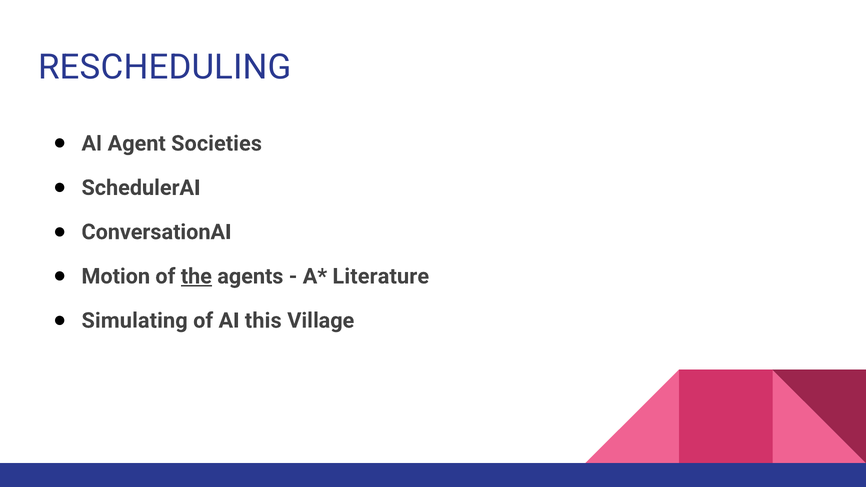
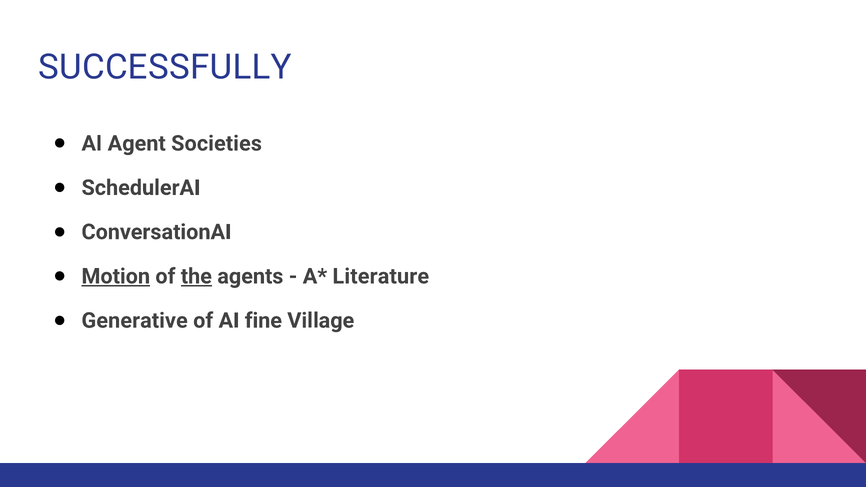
RESCHEDULING: RESCHEDULING -> SUCCESSFULLY (165, 67)
Motion underline: none -> present (116, 276)
Simulating: Simulating -> Generative (135, 321)
this: this -> fine (263, 321)
